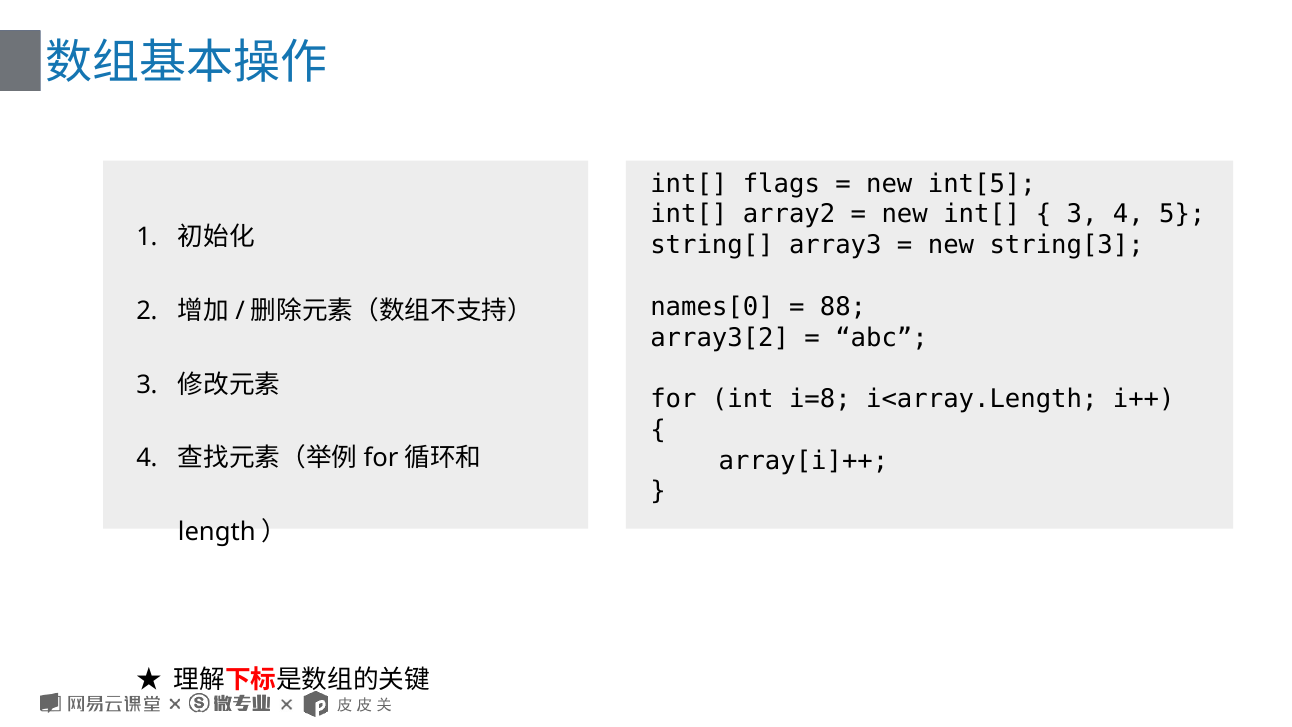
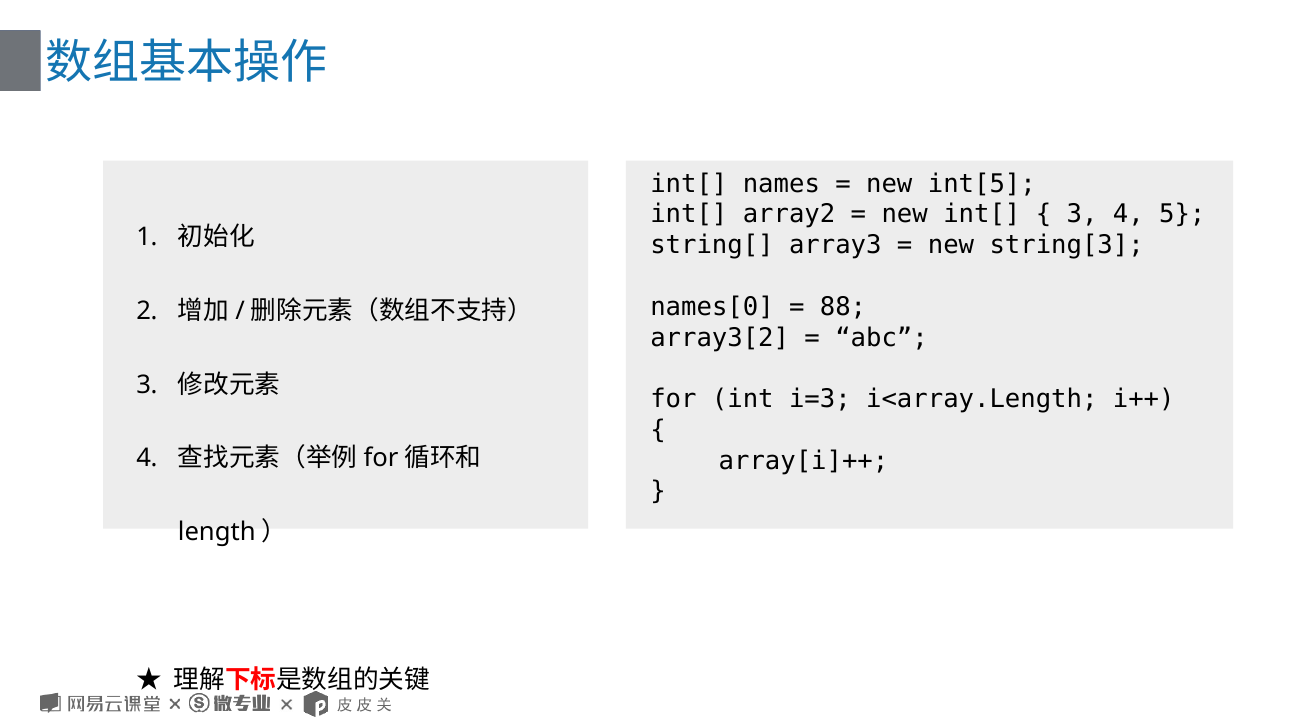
flags: flags -> names (781, 184)
i=8: i=8 -> i=3 (820, 399)
